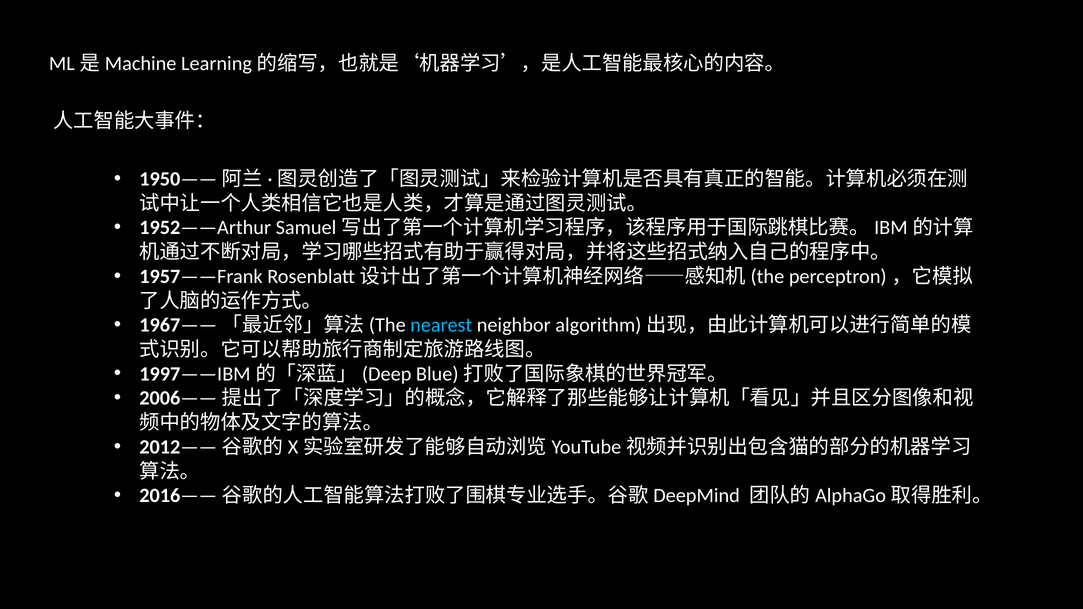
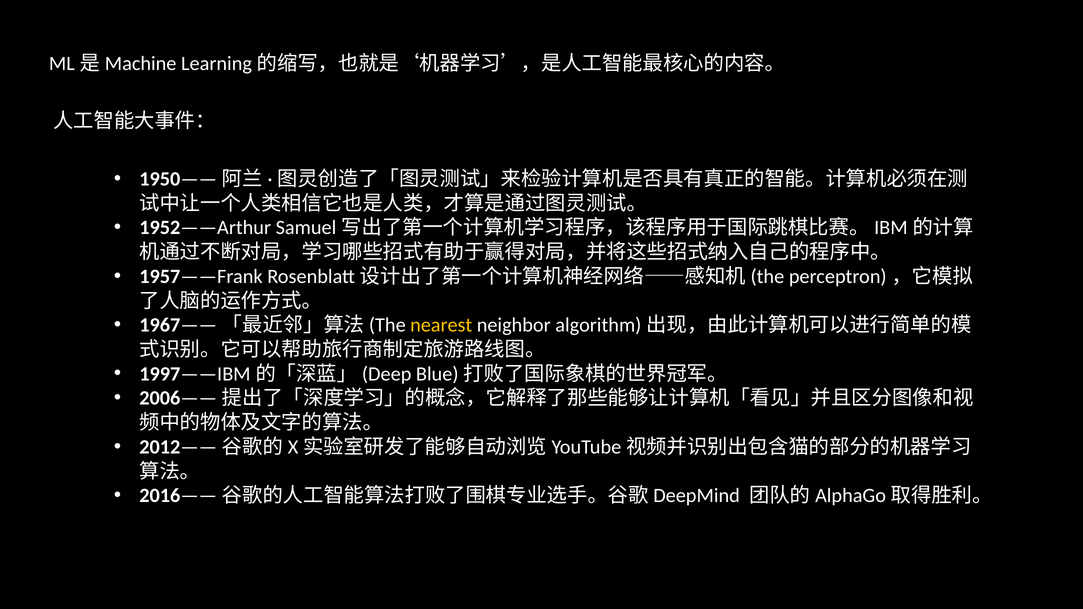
nearest colour: light blue -> yellow (441, 325)
